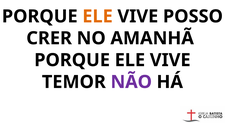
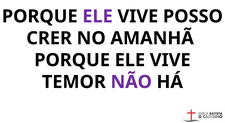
ELE colour: orange -> purple (98, 16)
